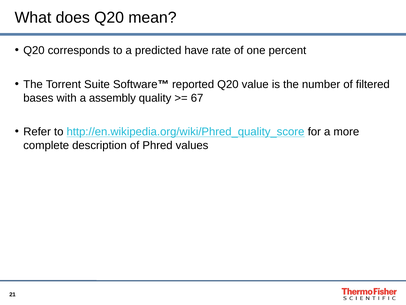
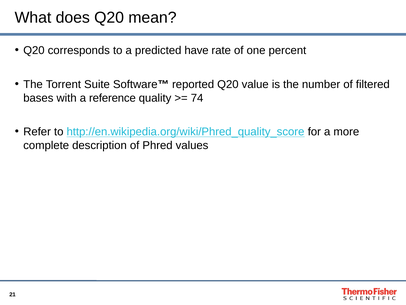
assembly: assembly -> reference (112, 98)
67: 67 -> 74 (197, 98)
